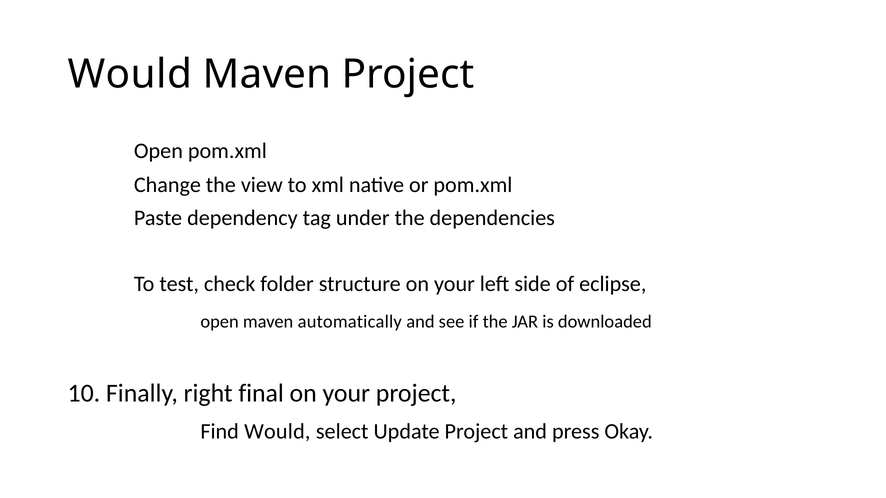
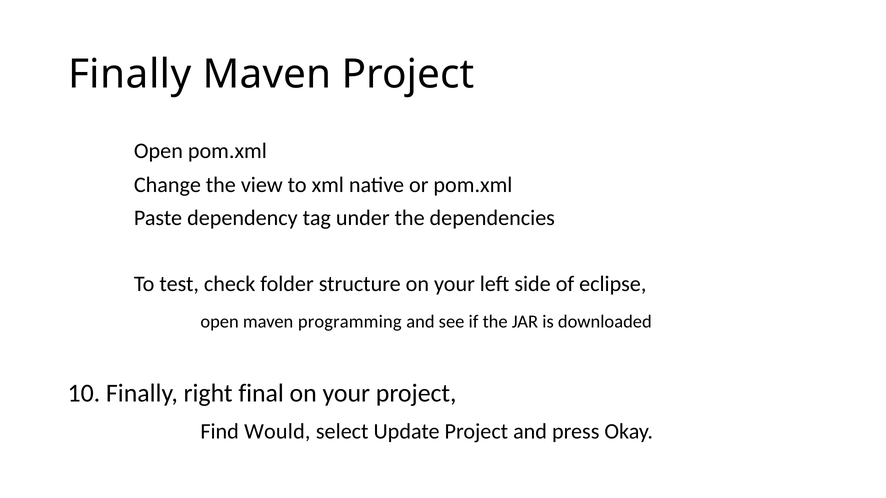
Would: Would -> Finally (130, 74)
automatically: automatically -> programming (350, 322)
